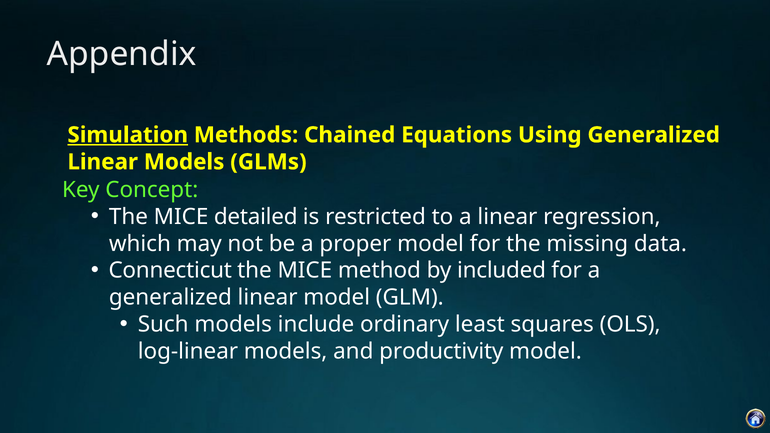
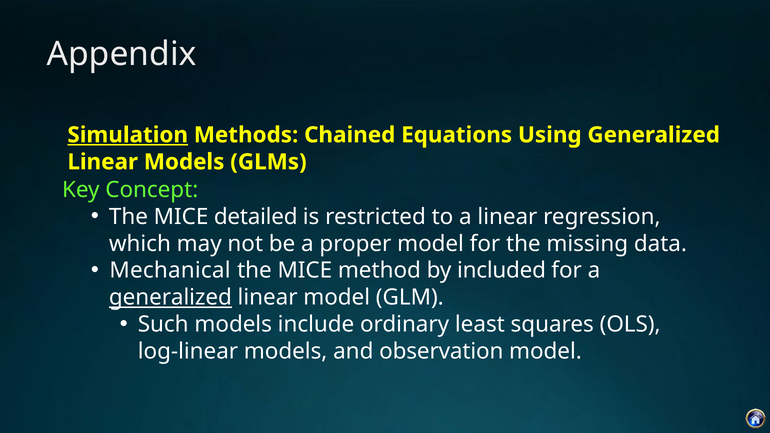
Connecticut: Connecticut -> Mechanical (170, 271)
generalized underline: none -> present (170, 298)
productivity: productivity -> observation (441, 352)
